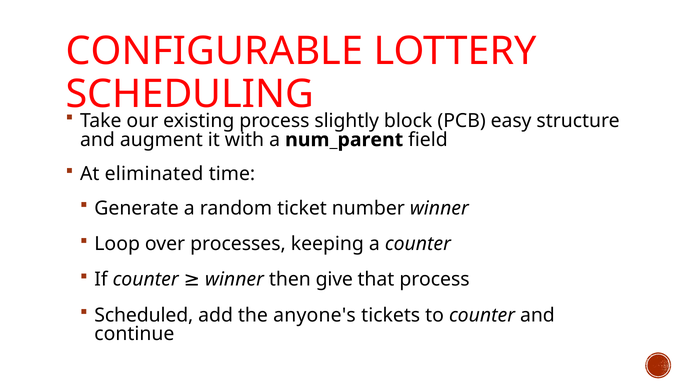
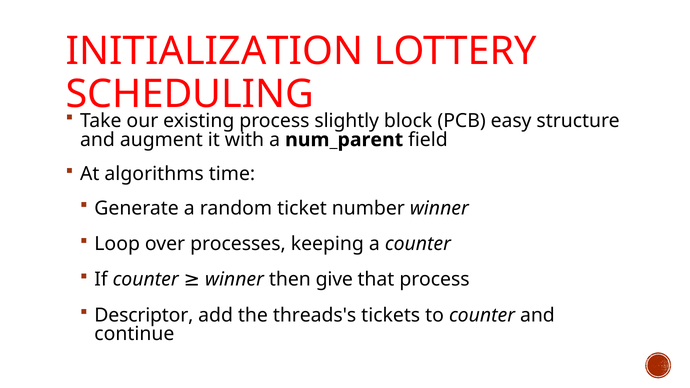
CONFIGURABLE: CONFIGURABLE -> INITIALIZATION (215, 51)
eliminated: eliminated -> algorithms (154, 174)
Scheduled: Scheduled -> Descriptor (144, 315)
anyone's: anyone's -> threads's (315, 315)
